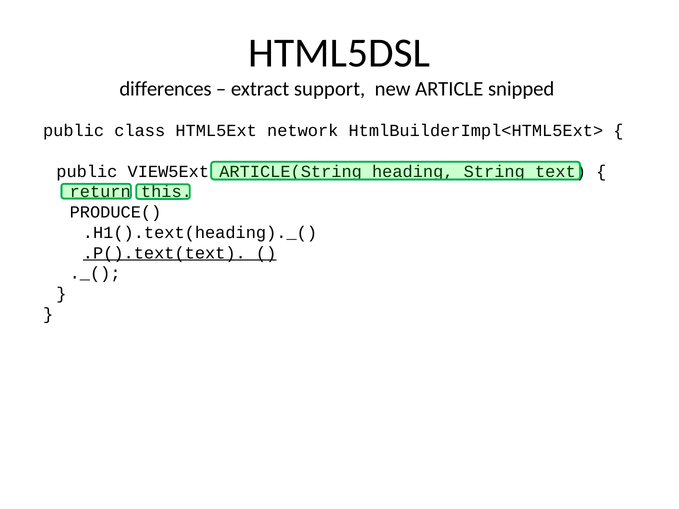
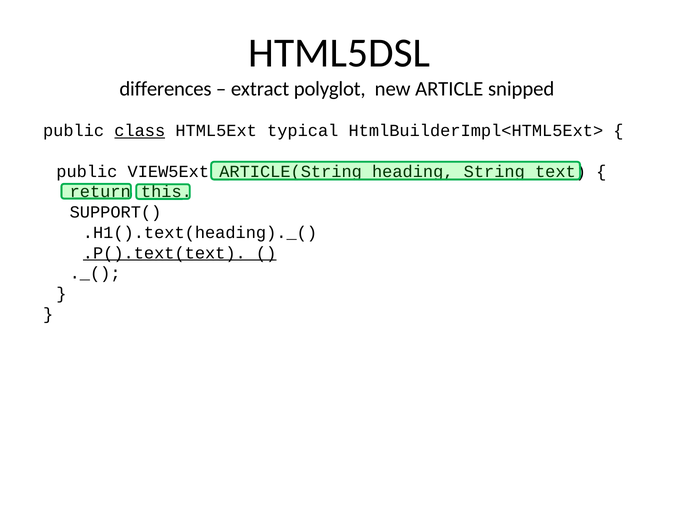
support: support -> polyglot (330, 89)
class underline: none -> present (140, 131)
network: network -> typical (303, 131)
PRODUCE(: PRODUCE( -> SUPPORT( (115, 212)
